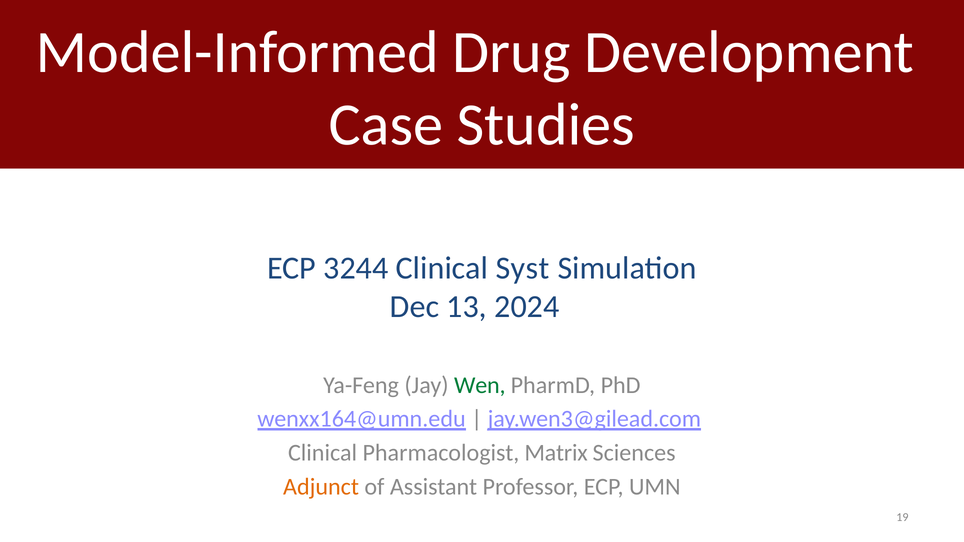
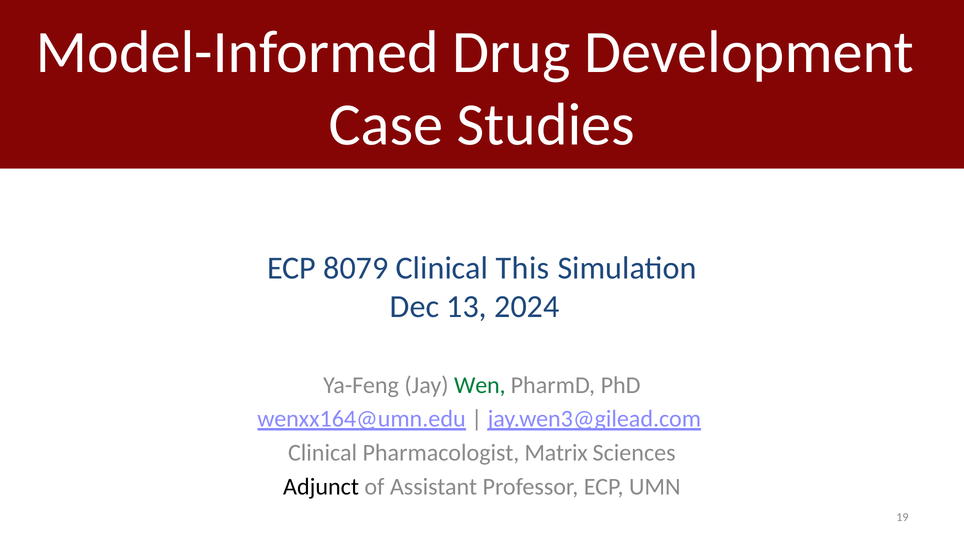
3244: 3244 -> 8079 (356, 268)
Syst: Syst -> This (523, 268)
Adjunct colour: orange -> black (321, 487)
